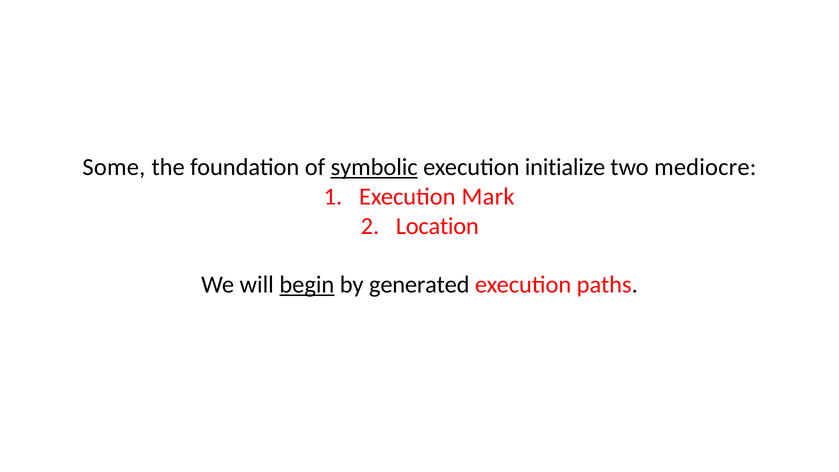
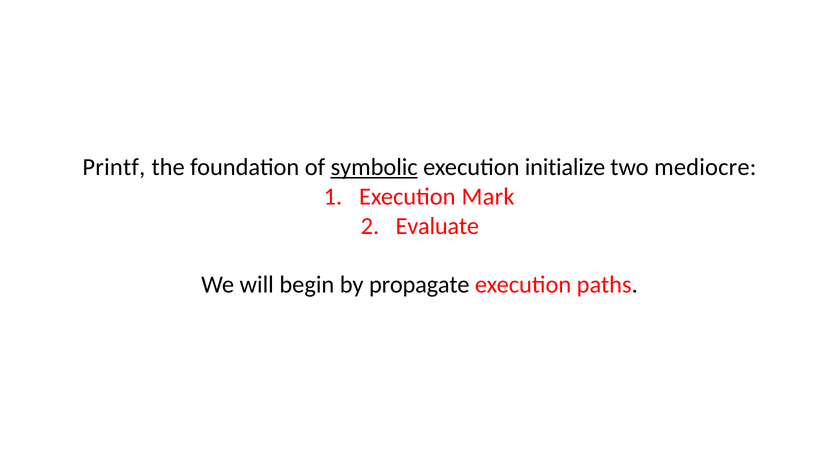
Some: Some -> Printf (114, 167)
Location: Location -> Evaluate (437, 226)
begin underline: present -> none (307, 285)
generated: generated -> propagate (419, 285)
